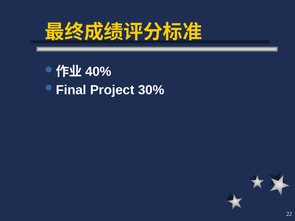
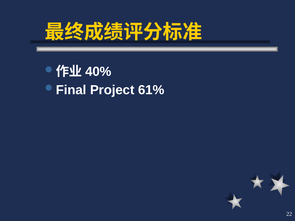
30%: 30% -> 61% (151, 90)
